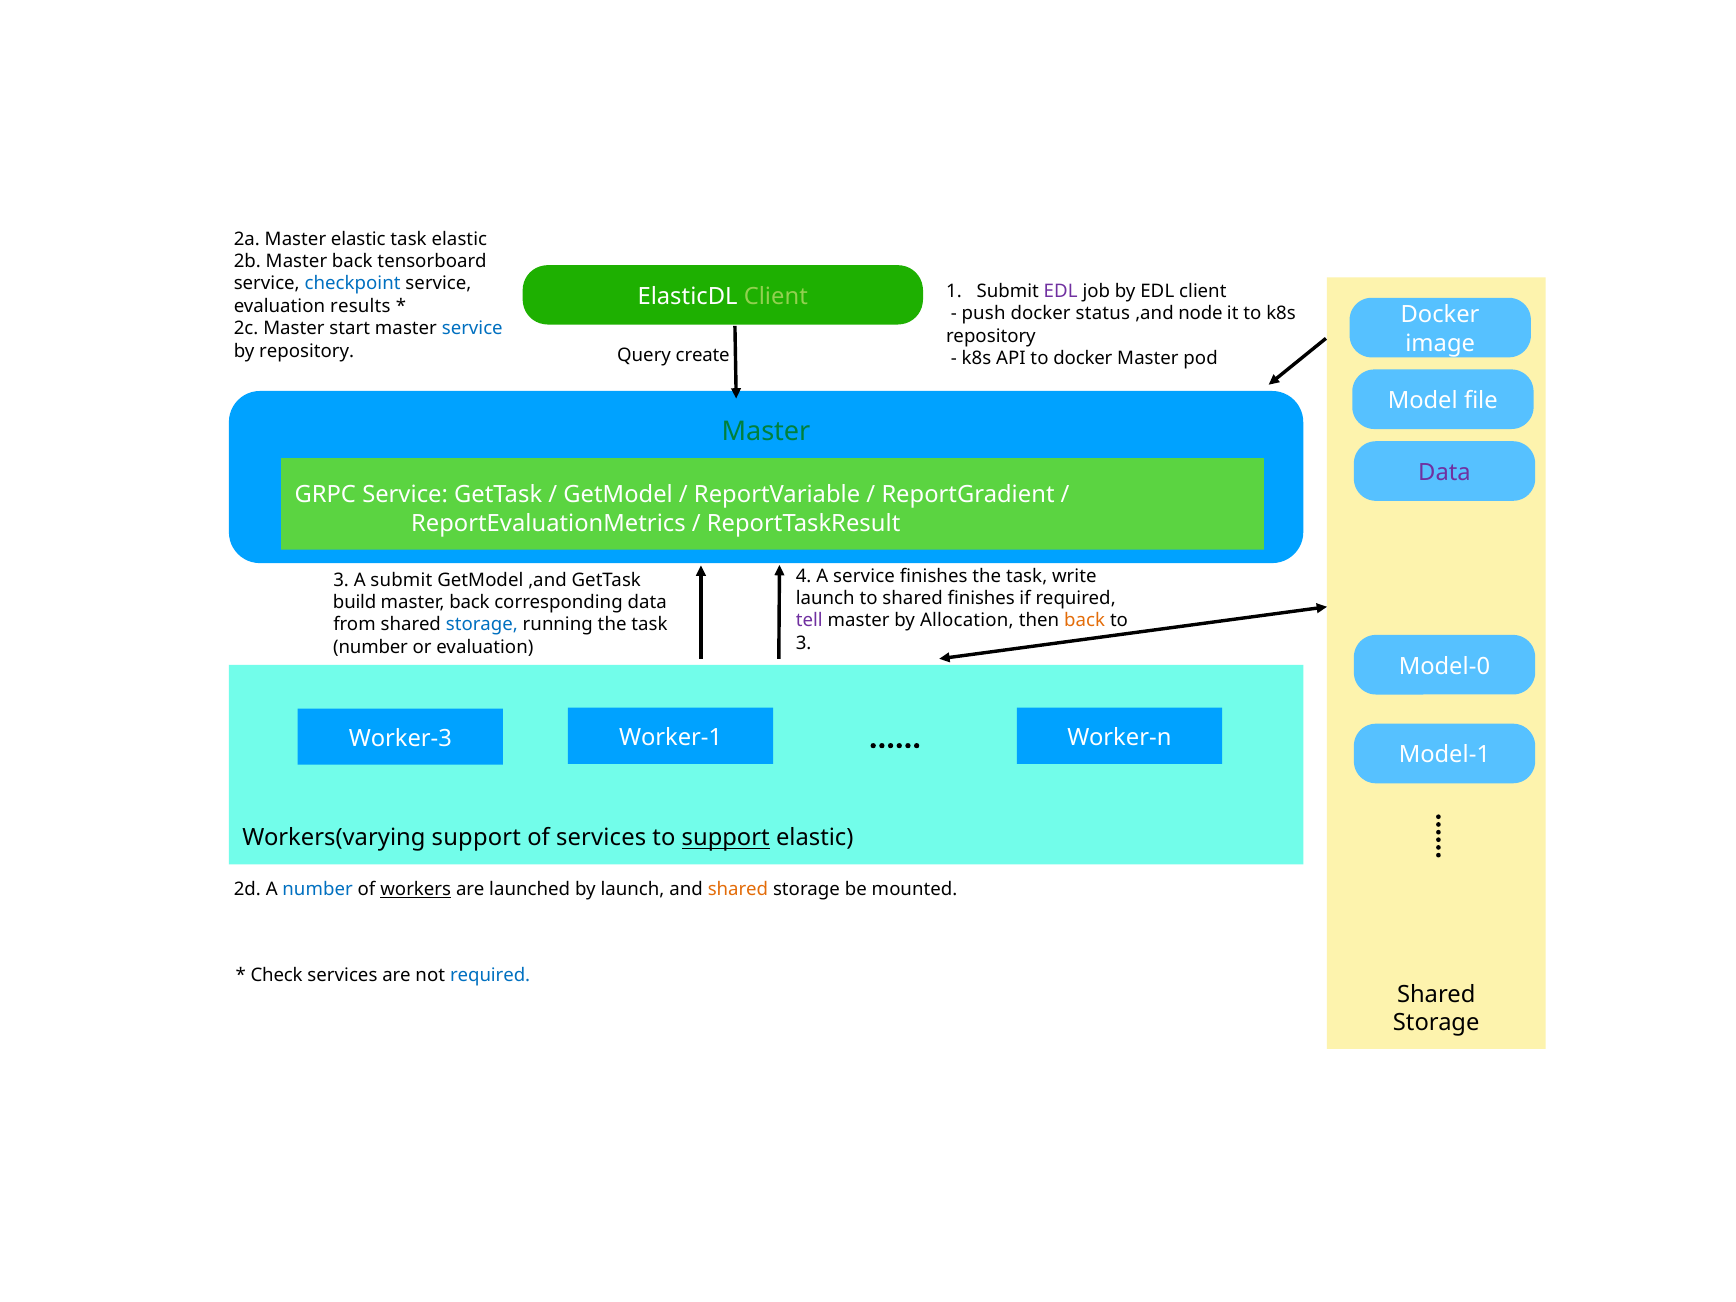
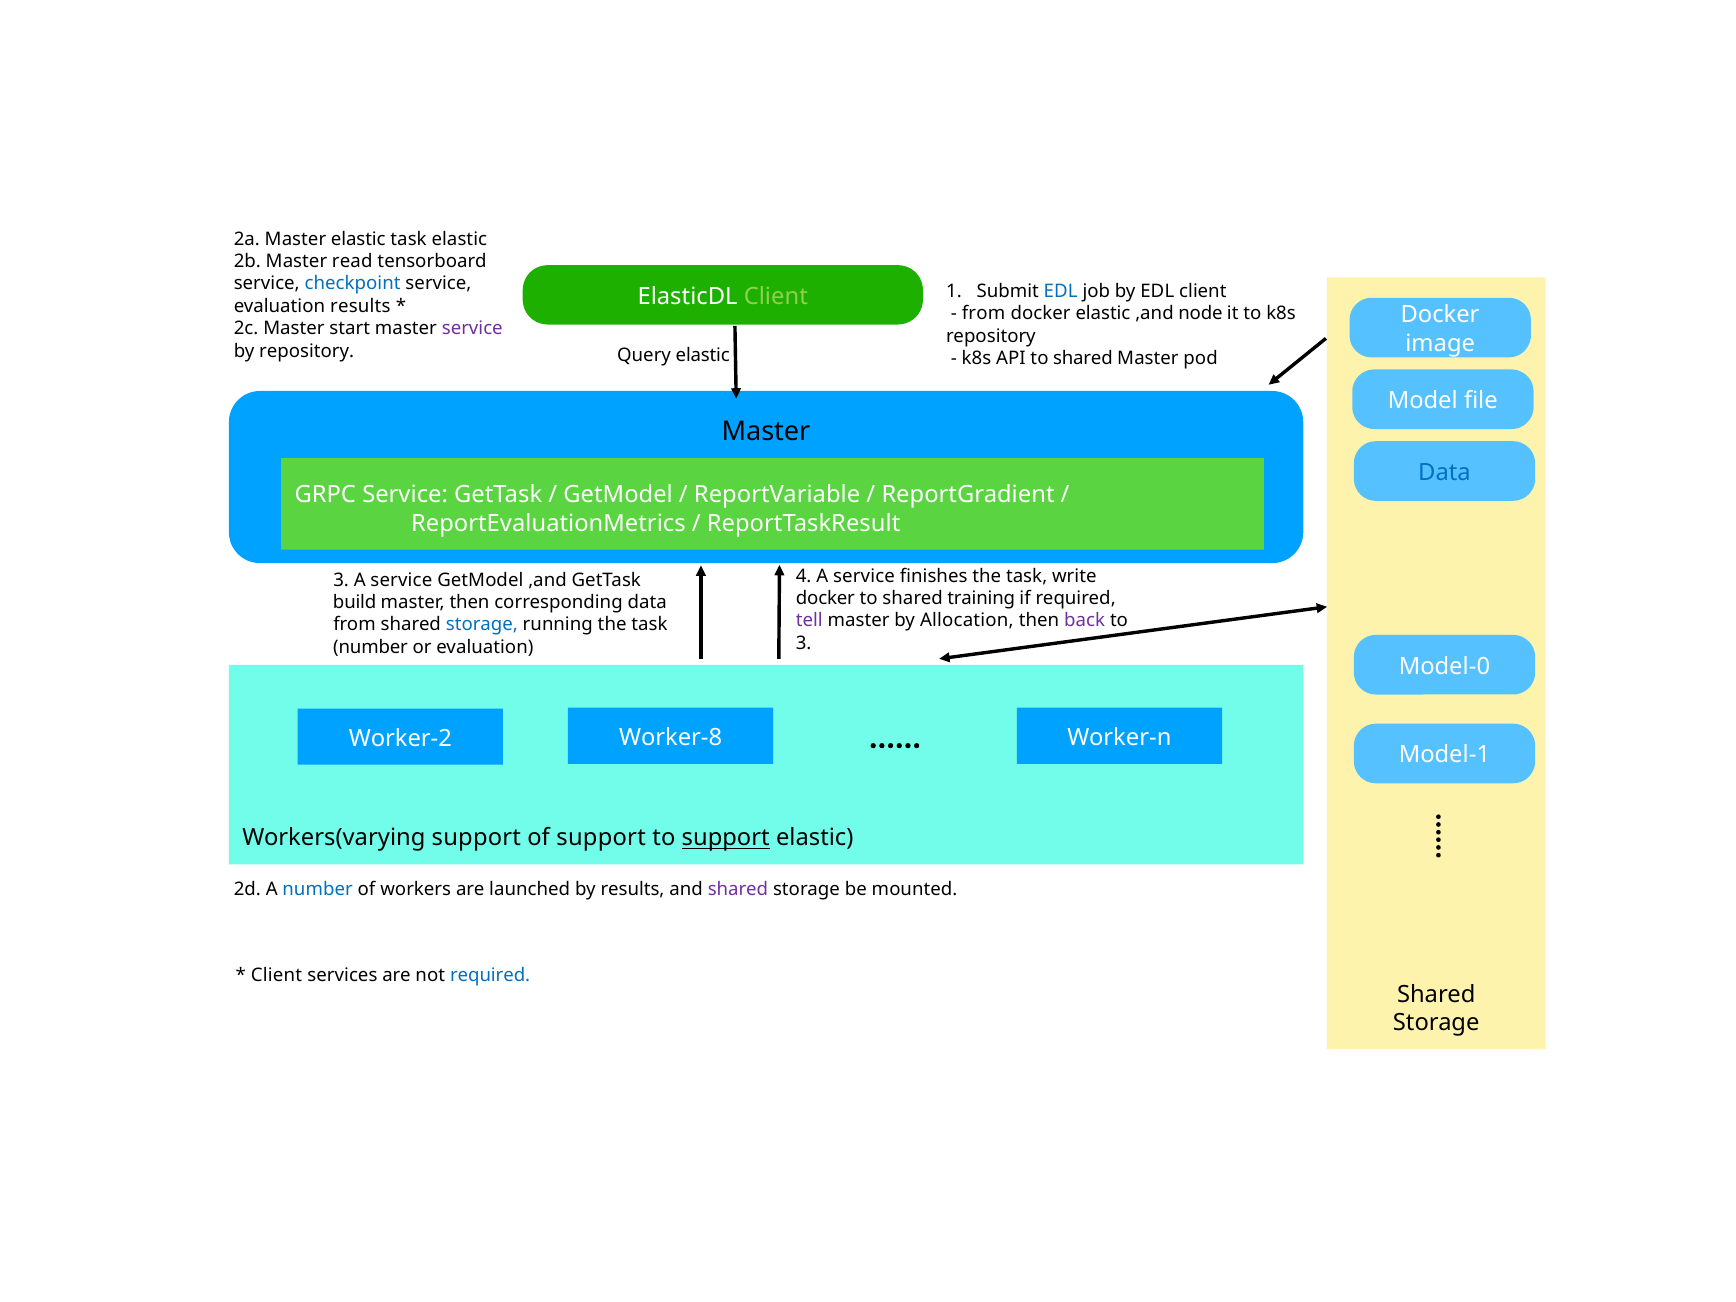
2b Master back: back -> read (352, 261)
EDL colour: purple -> blue (1061, 291)
push: push -> from (984, 314)
docker status: status -> elastic (1103, 314)
service colour: blue -> purple (472, 329)
Query create: create -> elastic (703, 355)
API to docker: docker -> shared (1083, 358)
Master colour: green -> black (766, 432)
Data colour: purple -> blue (1445, 473)
3 A submit: submit -> service (401, 580)
launch: launch -> docker (825, 598)
shared finishes: finishes -> training (981, 598)
back: back -> then (469, 602)
back colour: orange -> purple (1085, 621)
Worker-1: Worker-1 -> Worker-8 (671, 737)
Worker-3: Worker-3 -> Worker-2 (400, 738)
of services: services -> support (601, 838)
workers underline: present -> none (416, 890)
by launch: launch -> results (633, 890)
shared colour: orange -> purple (738, 890)
Check: Check -> Client (276, 975)
